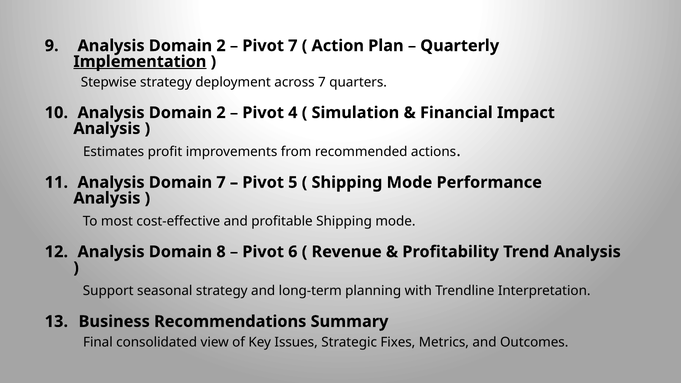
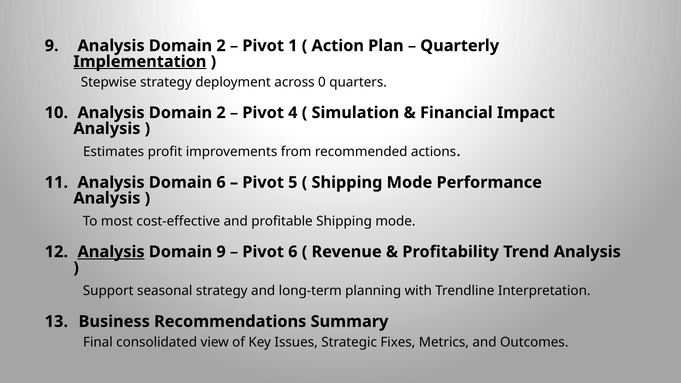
Pivot 7: 7 -> 1 (293, 46)
across 7: 7 -> 0 (322, 83)
Domain 7: 7 -> 6 (221, 182)
Analysis underline: none -> present (111, 252)
Domain 8: 8 -> 9 (221, 252)
